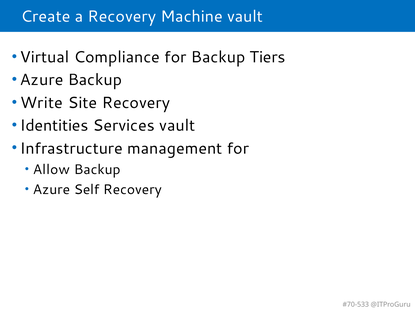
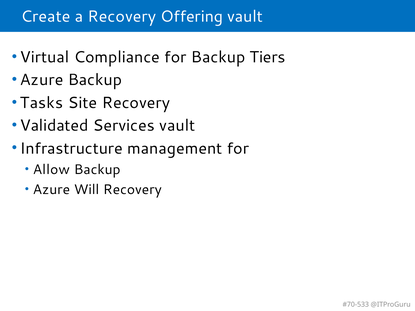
Machine: Machine -> Offering (192, 16)
Write: Write -> Tasks (42, 103)
Identities: Identities -> Validated (54, 126)
Self: Self -> Will (87, 190)
